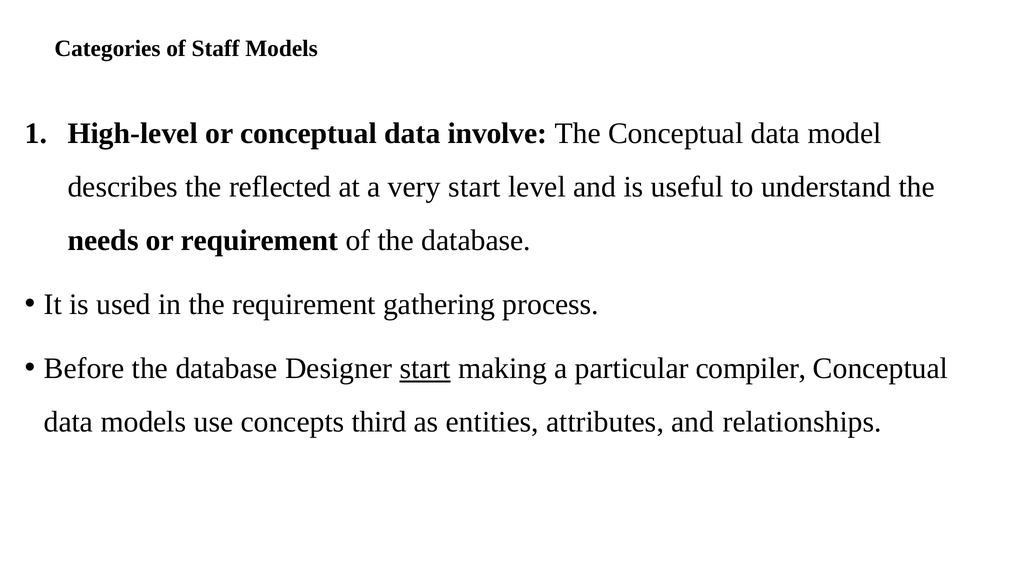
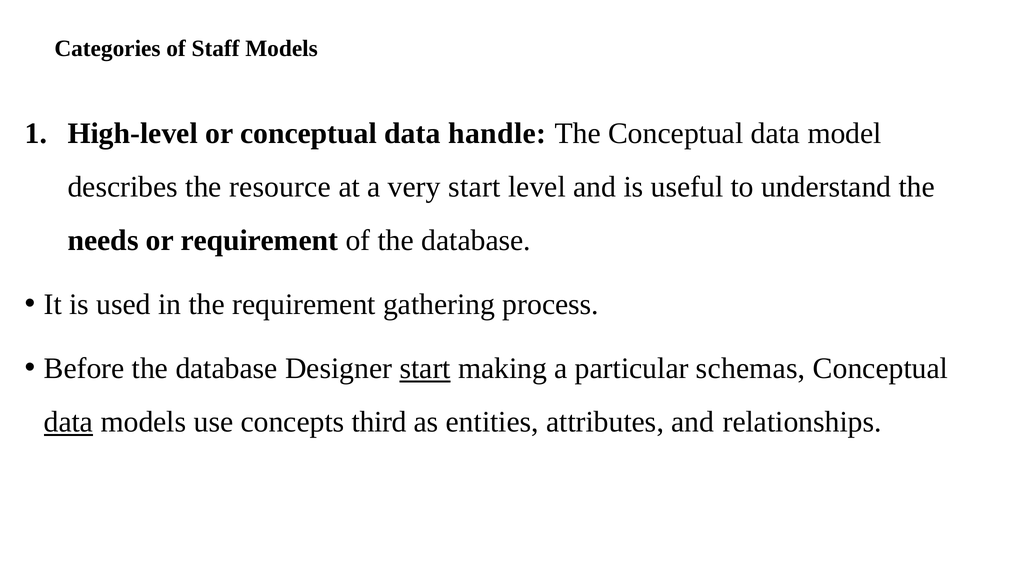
involve: involve -> handle (497, 133)
reflected: reflected -> resource (280, 187)
compiler: compiler -> schemas (751, 368)
data underline: none -> present (68, 422)
